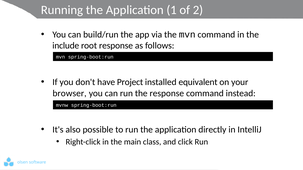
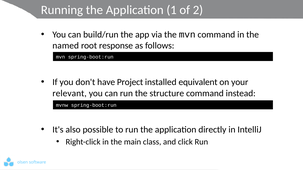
include: include -> named (66, 46)
browser: browser -> relevant (70, 93)
the response: response -> structure (167, 93)
